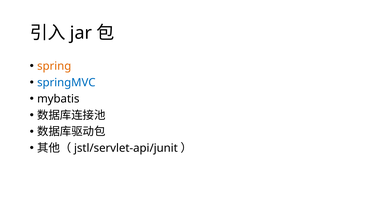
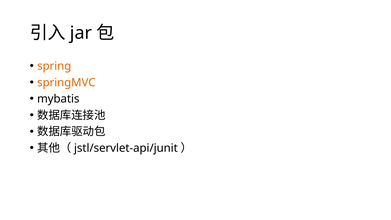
springMVC colour: blue -> orange (66, 83)
